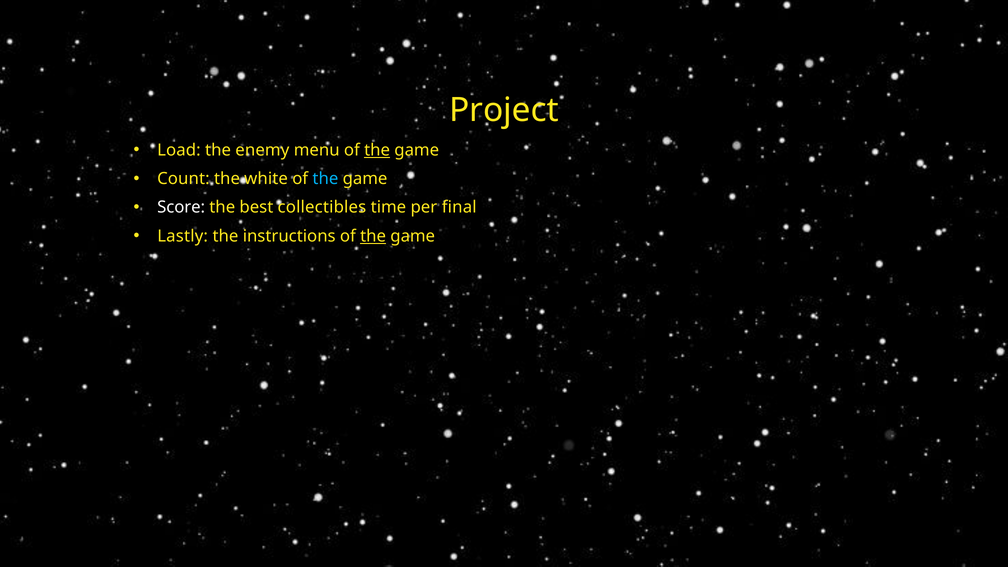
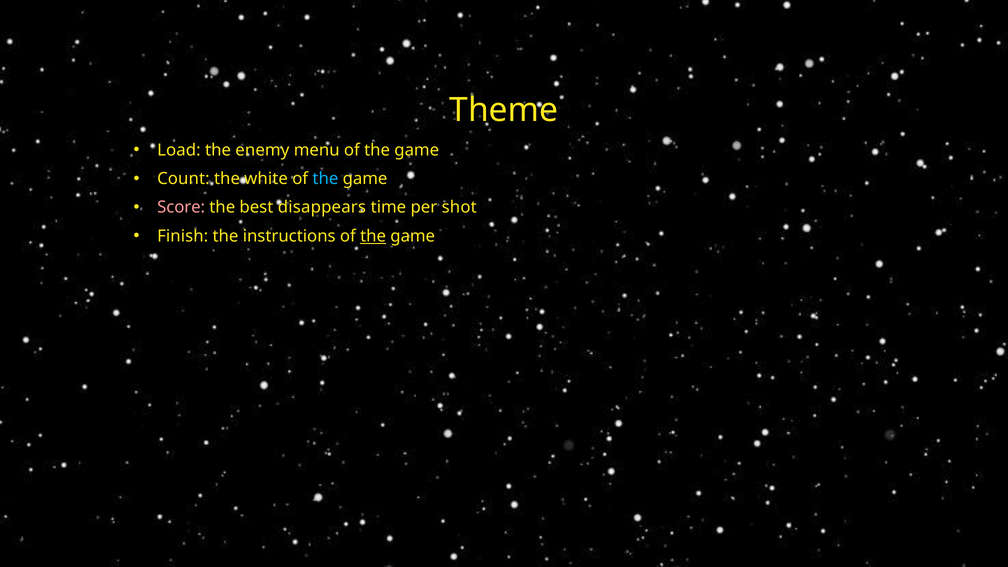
Project: Project -> Theme (504, 110)
the underline: present -> none (377, 150)
Score colour: white -> pink (181, 207)
collectibles: collectibles -> disappears (322, 207)
final: final -> shot (459, 207)
Lastly: Lastly -> Finish (183, 236)
